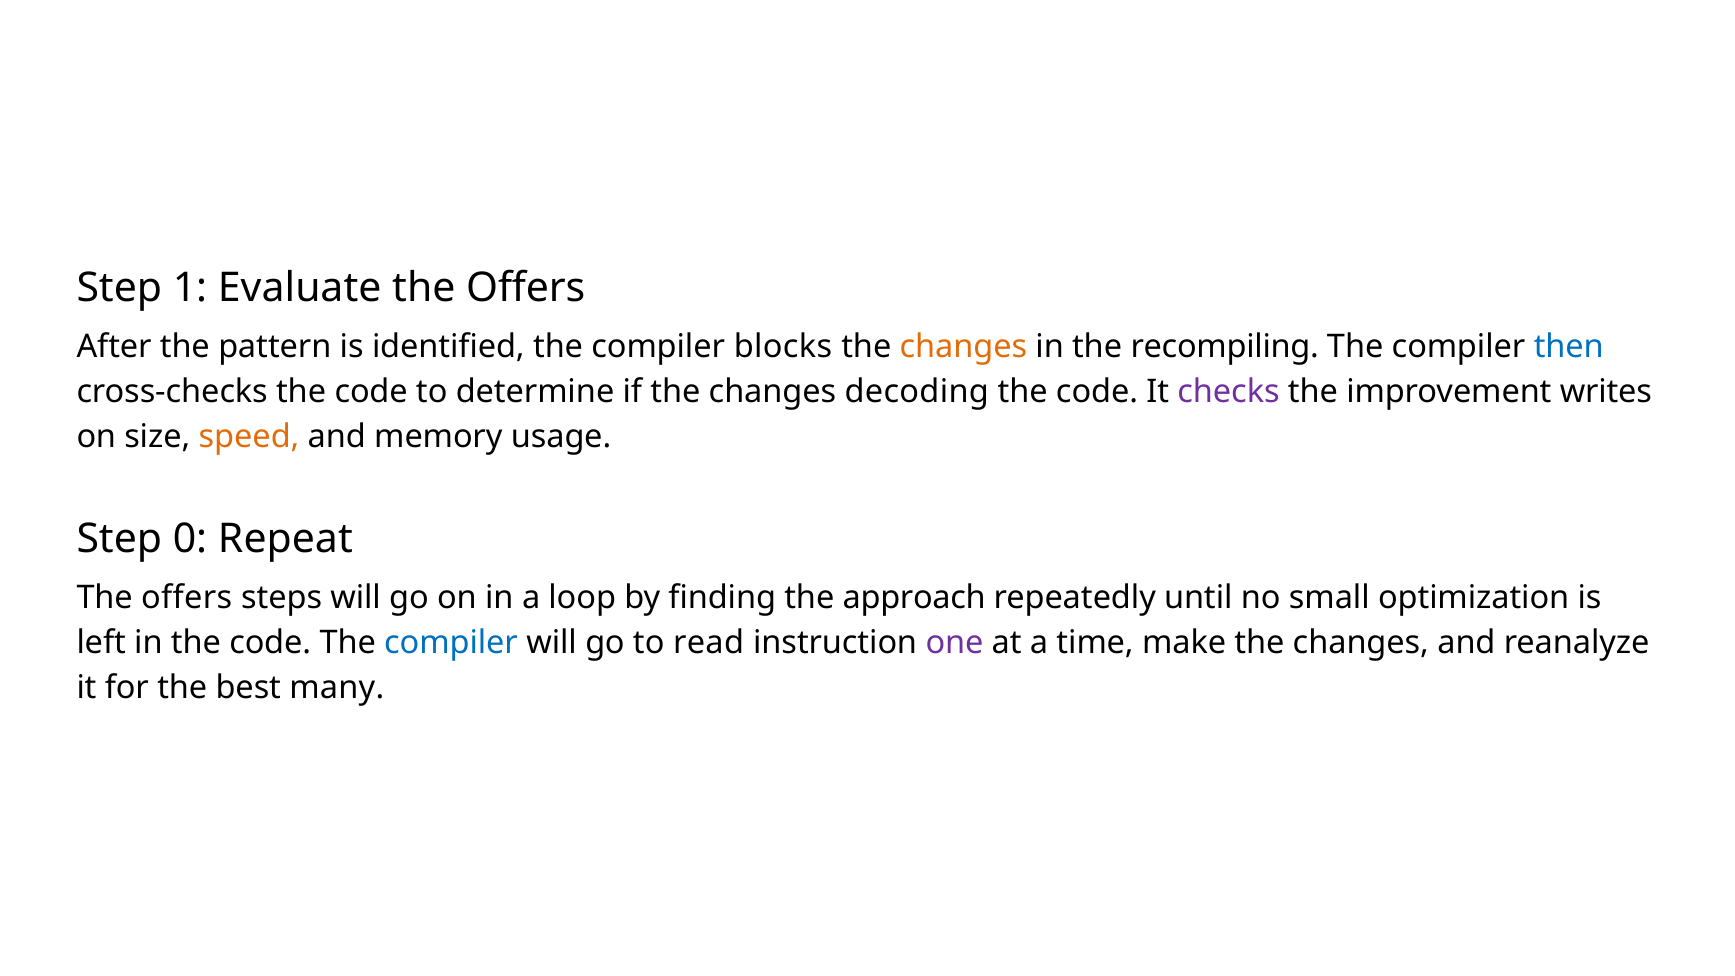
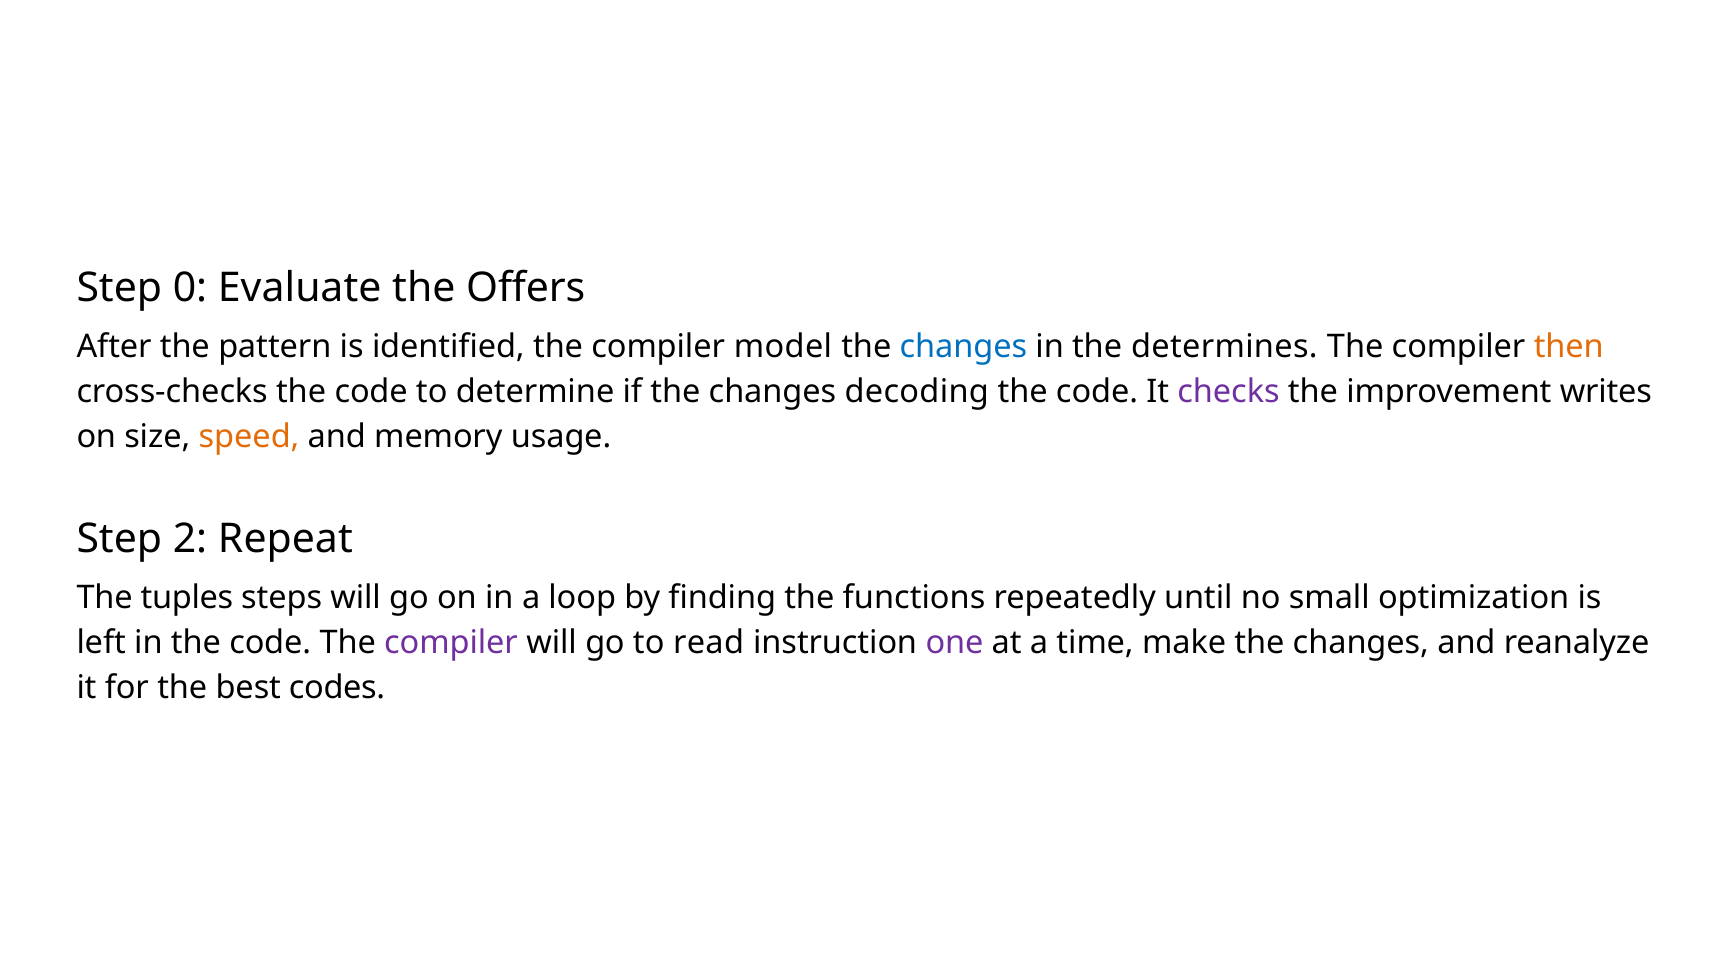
1: 1 -> 0 (190, 288)
blocks: blocks -> model (783, 347)
changes colour: orange -> blue (963, 347)
recompiling: recompiling -> determines (1224, 347)
then colour: blue -> orange (1569, 347)
0: 0 -> 2 (190, 539)
offers: offers -> tuples (187, 598)
approach: approach -> functions (914, 598)
compiler colour: blue -> purple (451, 643)
many: many -> codes (337, 688)
